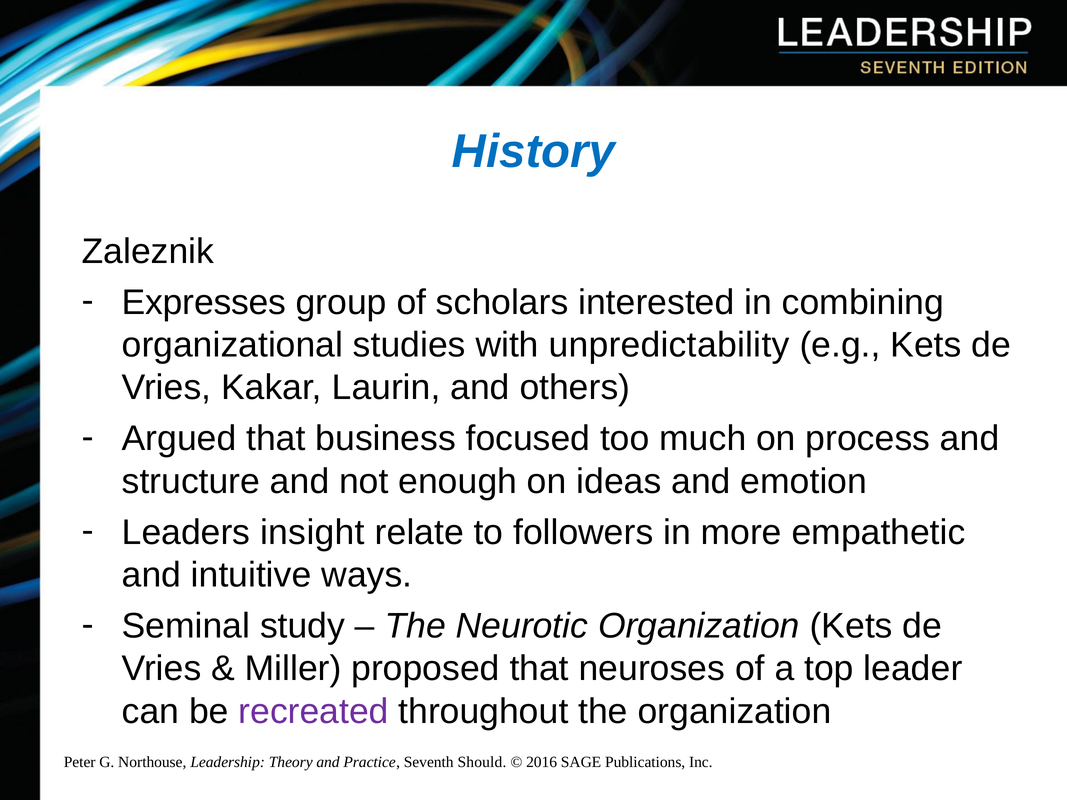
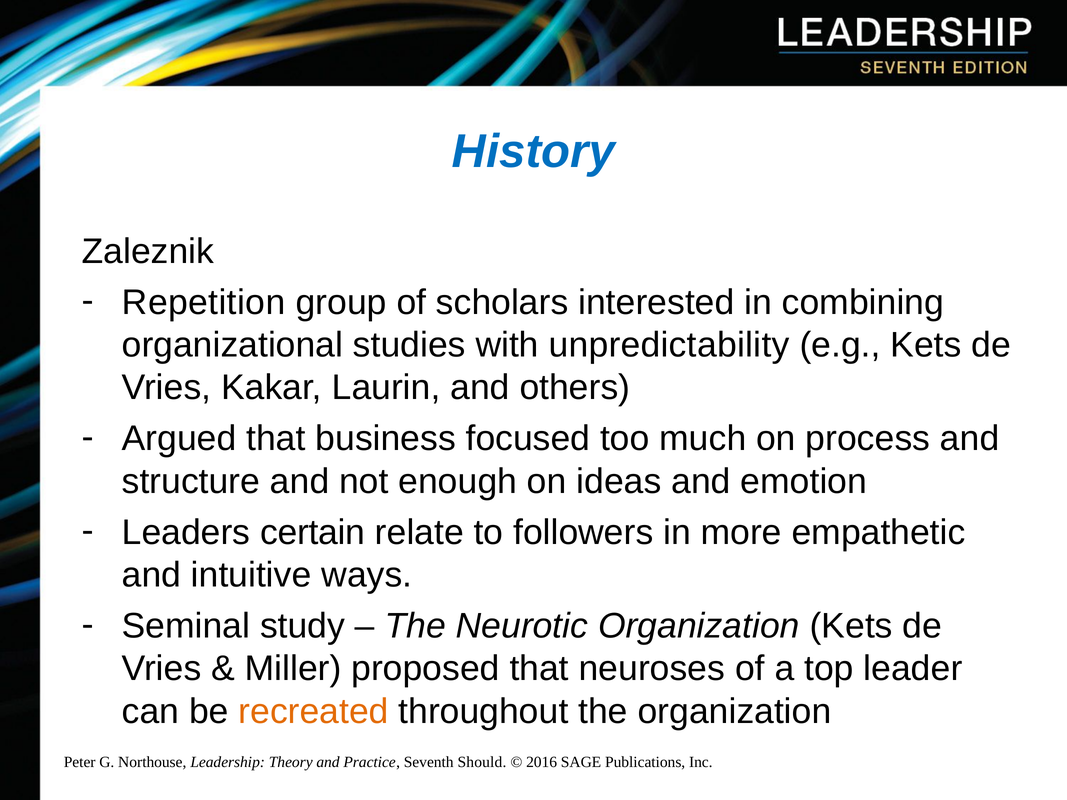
Expresses: Expresses -> Repetition (204, 302)
insight: insight -> certain (313, 533)
recreated colour: purple -> orange (314, 712)
